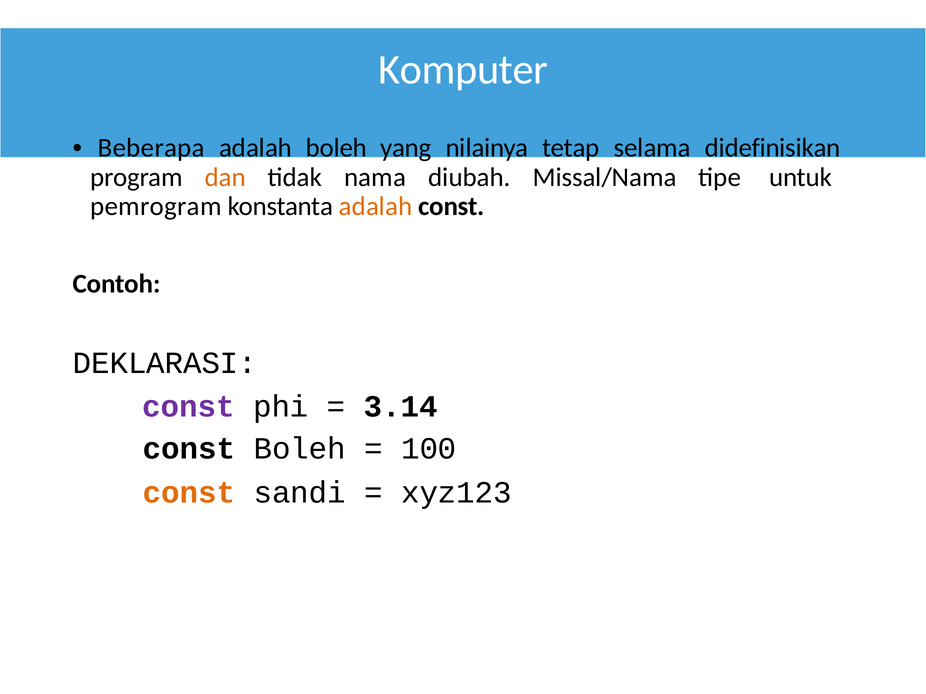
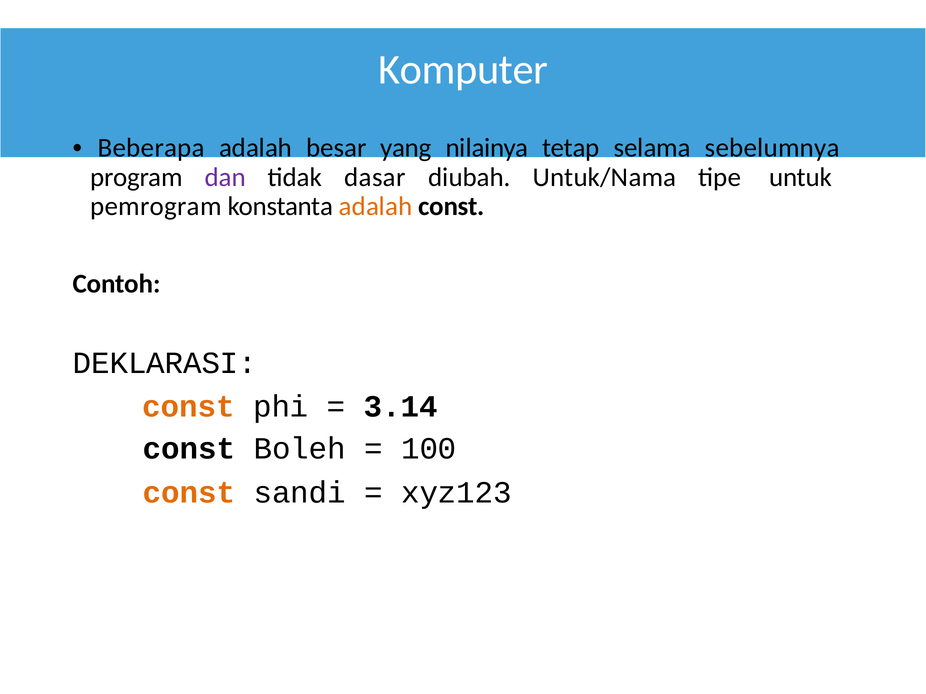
adalah boleh: boleh -> besar (336, 148)
didefinisikan: didefinisikan -> sebelumnya (772, 148)
dan colour: orange -> purple (225, 177)
nama: nama -> dasar (375, 177)
Missal/Nama: Missal/Nama -> Untuk/Nama (604, 177)
const colour: purple -> orange (189, 407)
